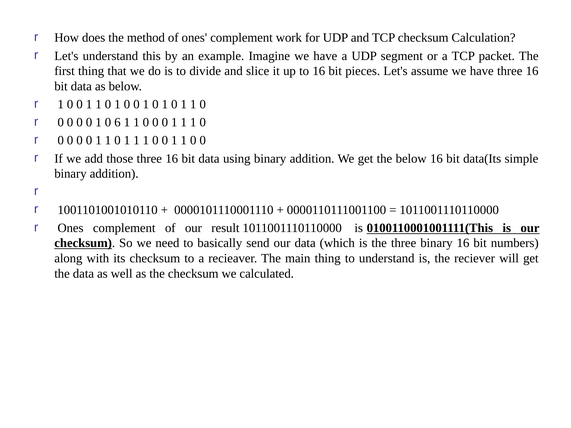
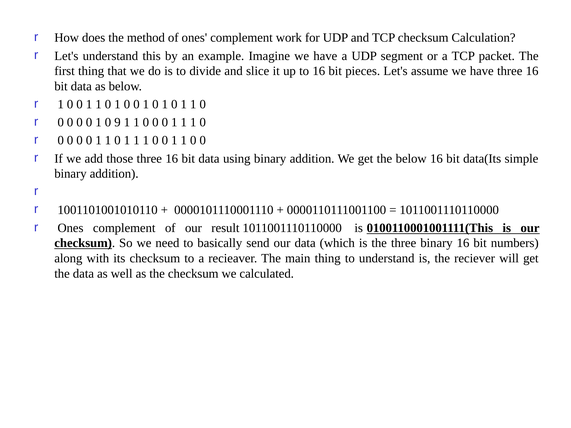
6: 6 -> 9 (117, 122)
